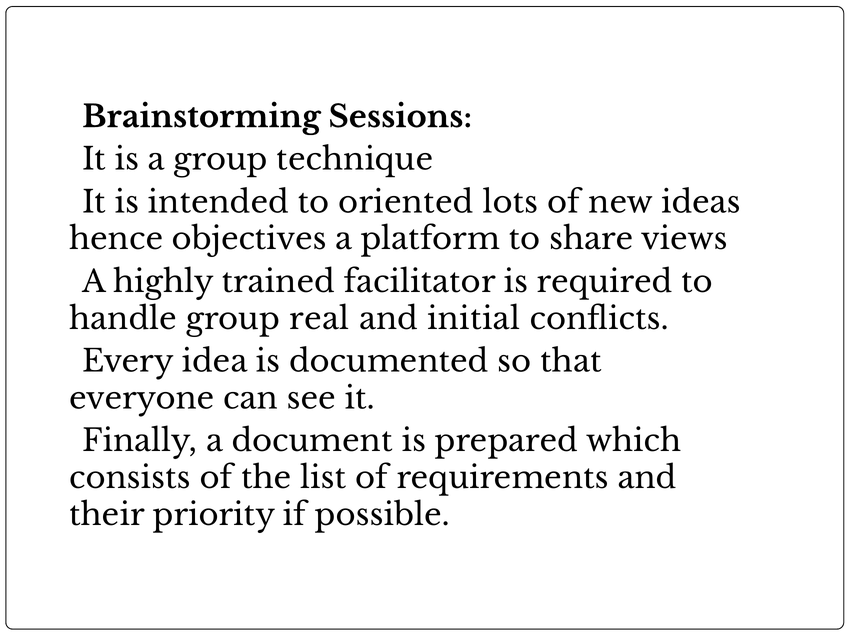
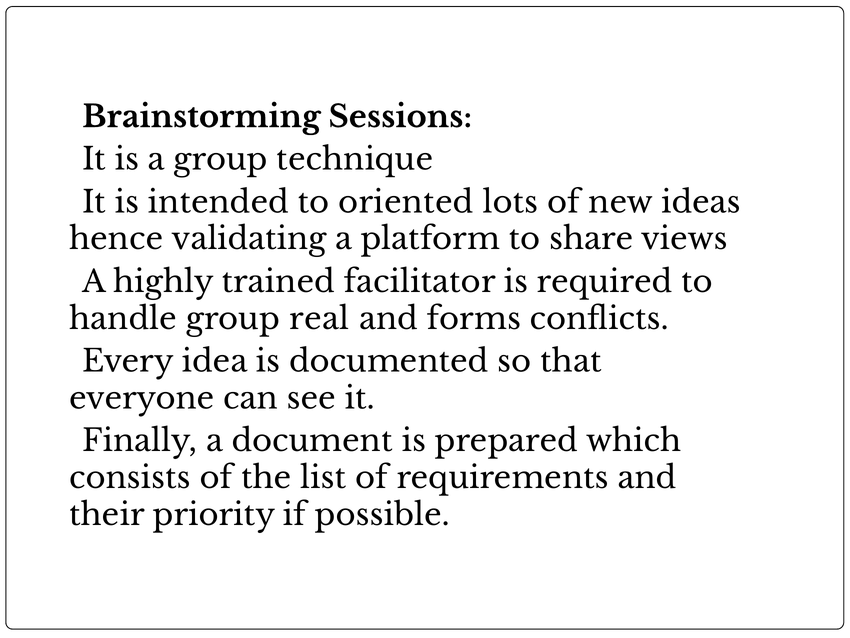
objectives: objectives -> validating (249, 239)
initial: initial -> forms (474, 319)
